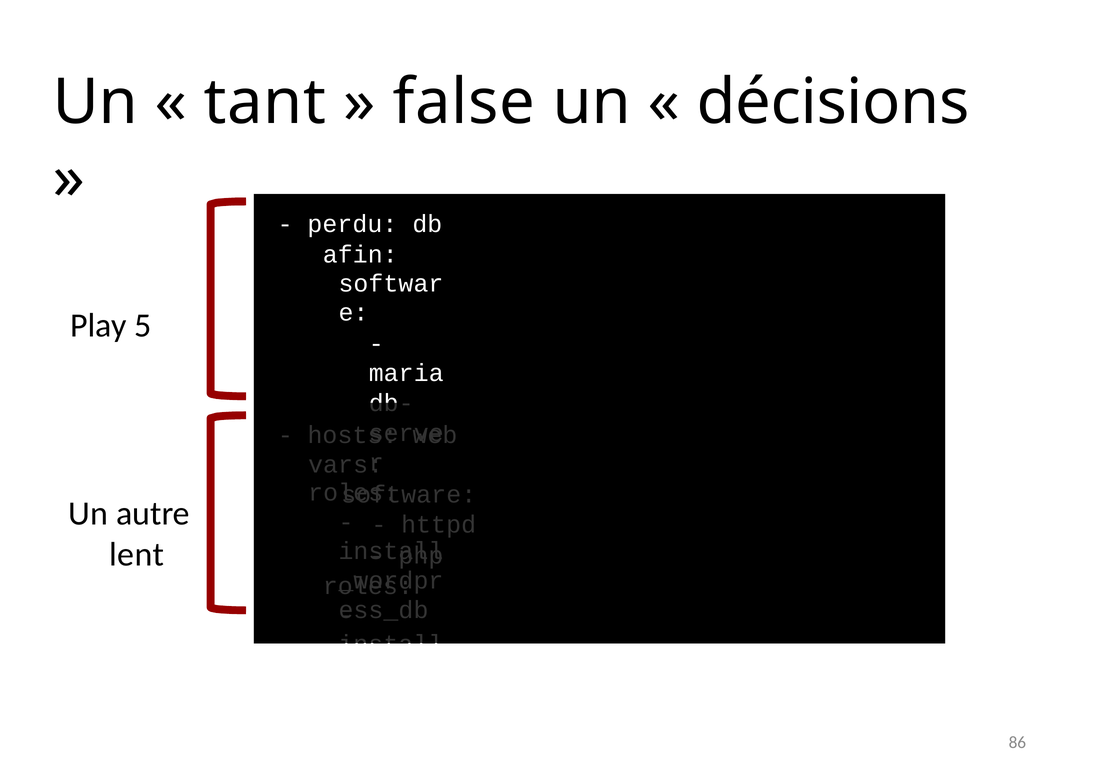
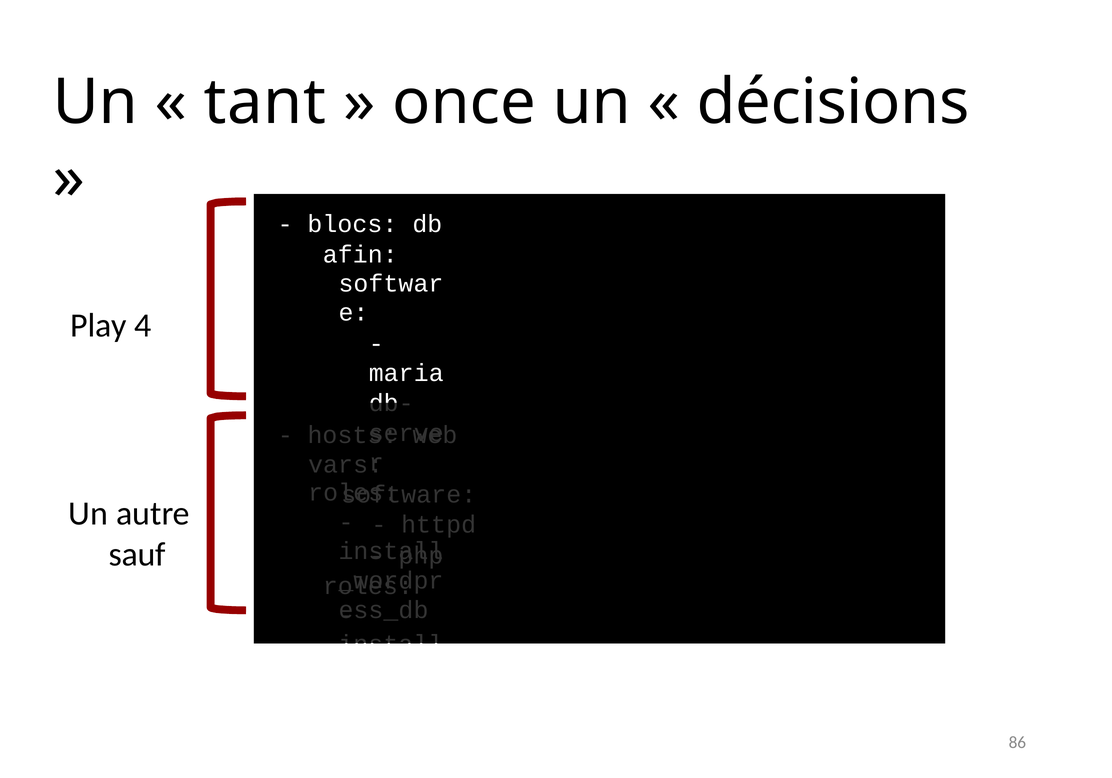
false: false -> once (464, 103)
perdu: perdu -> blocs (352, 224)
5: 5 -> 4 (143, 326)
lent: lent -> sauf (137, 555)
